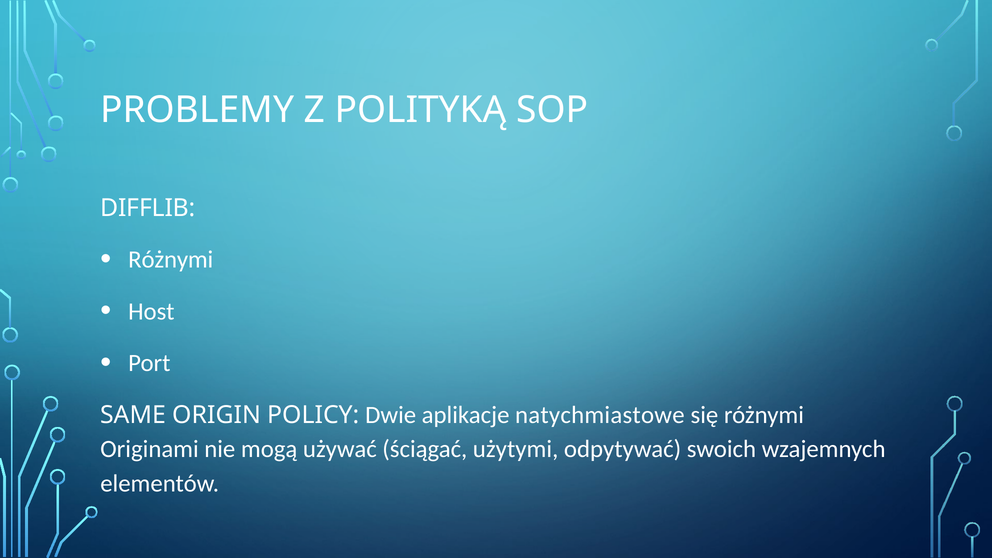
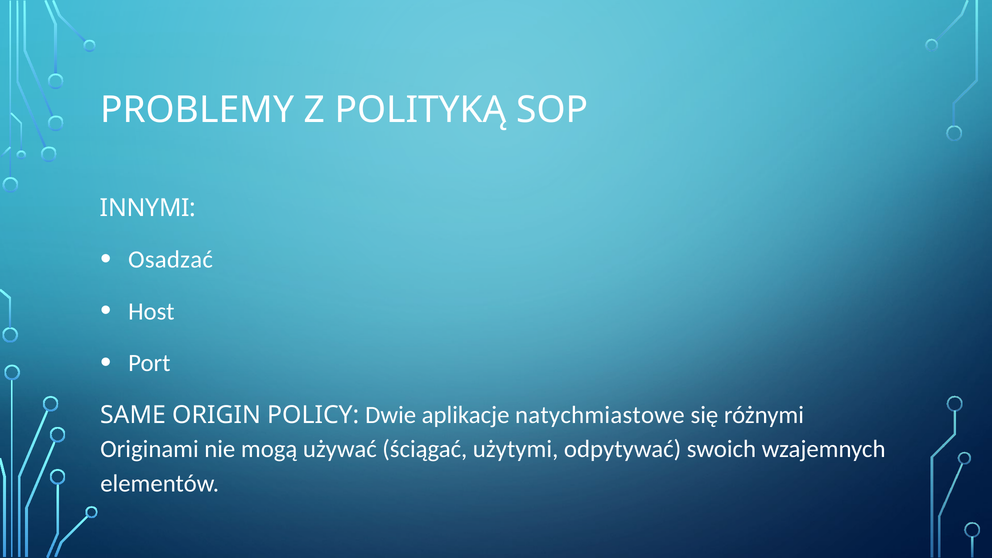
DIFFLIB: DIFFLIB -> INNYMI (148, 208)
Różnymi: Różnymi -> Osadzać (171, 260)
